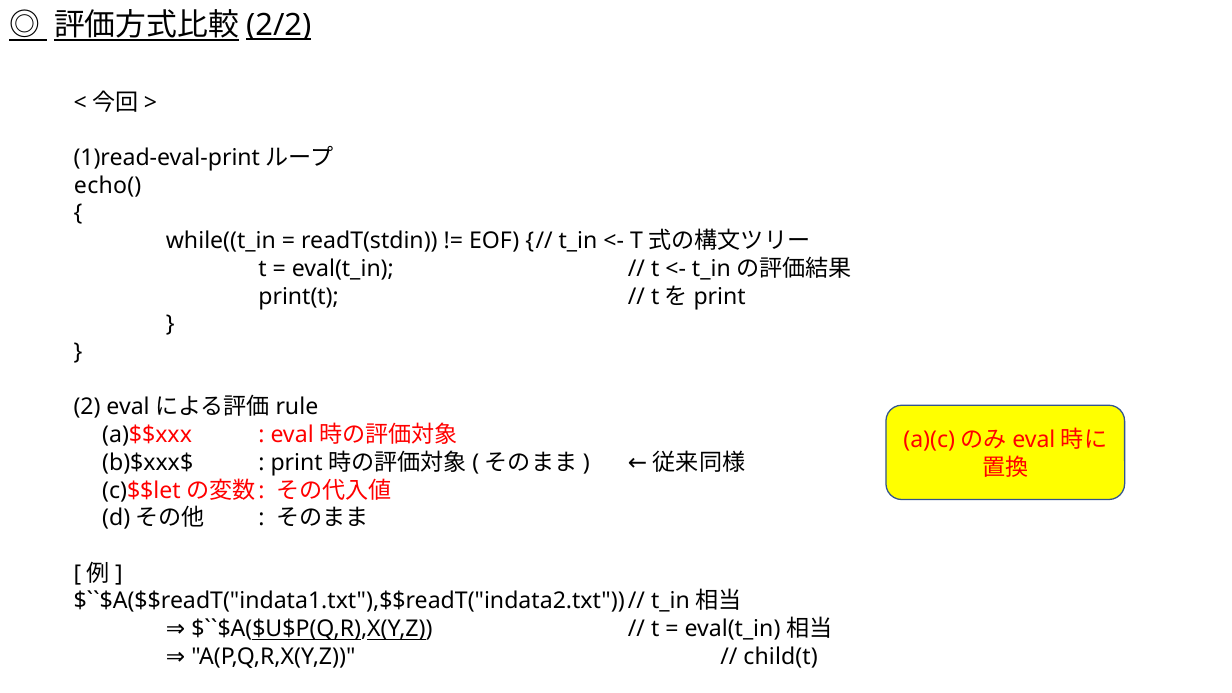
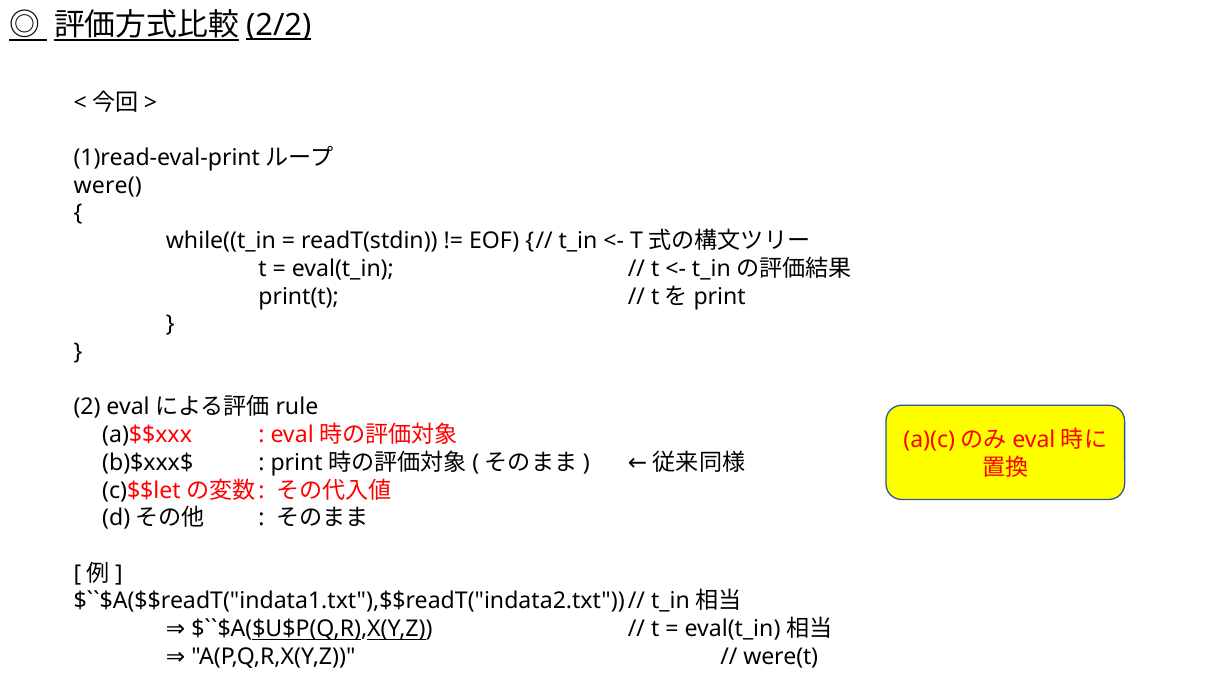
echo(: echo( -> were( (108, 186)
child(t: child(t -> were(t (781, 657)
